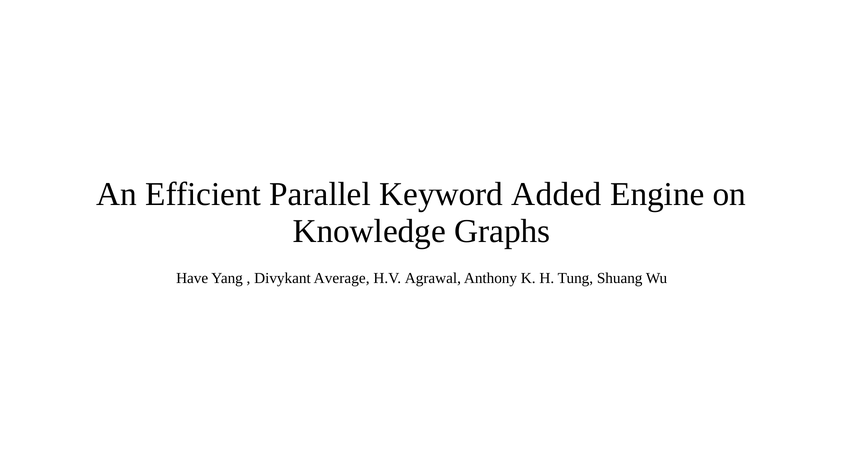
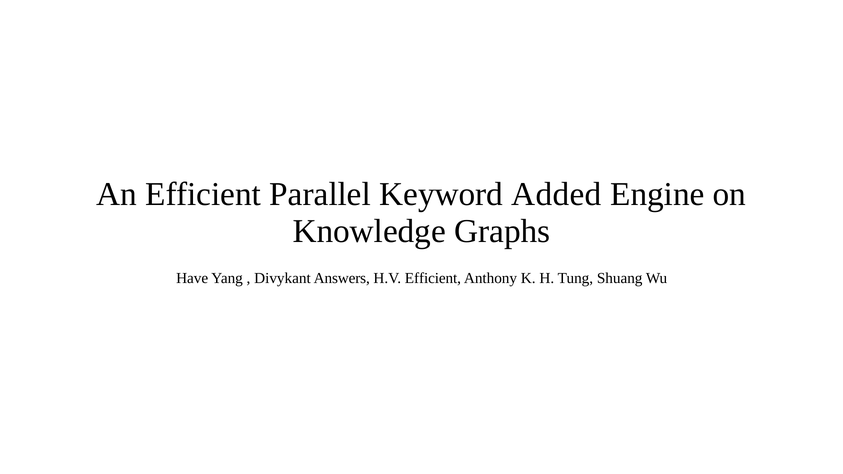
Average: Average -> Answers (342, 278)
H.V Agrawal: Agrawal -> Efficient (433, 278)
